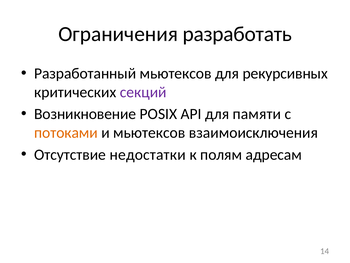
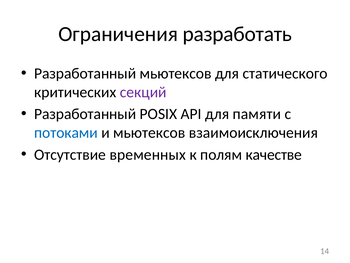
рекурсивных: рекурсивных -> статического (285, 73)
Возникновение: Возникновение -> Разработанный (85, 114)
потоками colour: orange -> blue (66, 133)
недостатки: недостатки -> временных (148, 154)
адресам: адресам -> качестве (274, 154)
